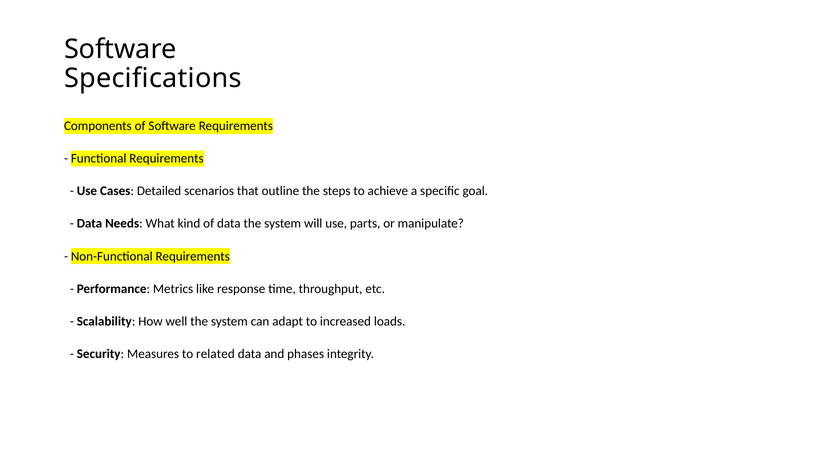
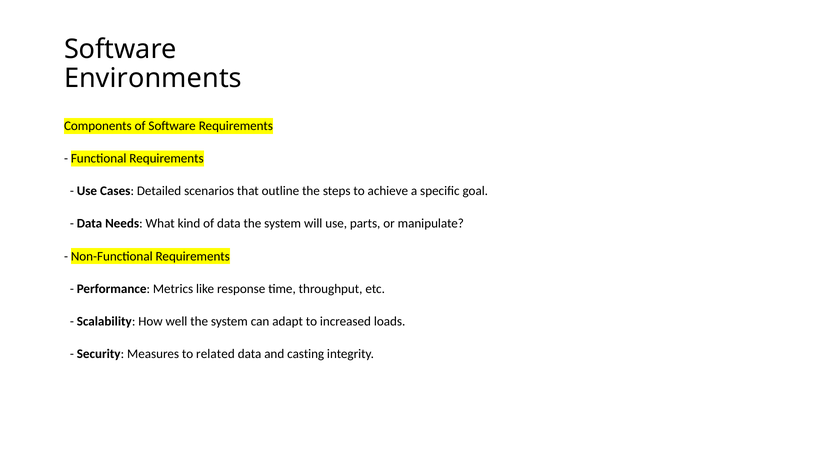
Specifications: Specifications -> Environments (153, 78)
phases: phases -> casting (306, 353)
